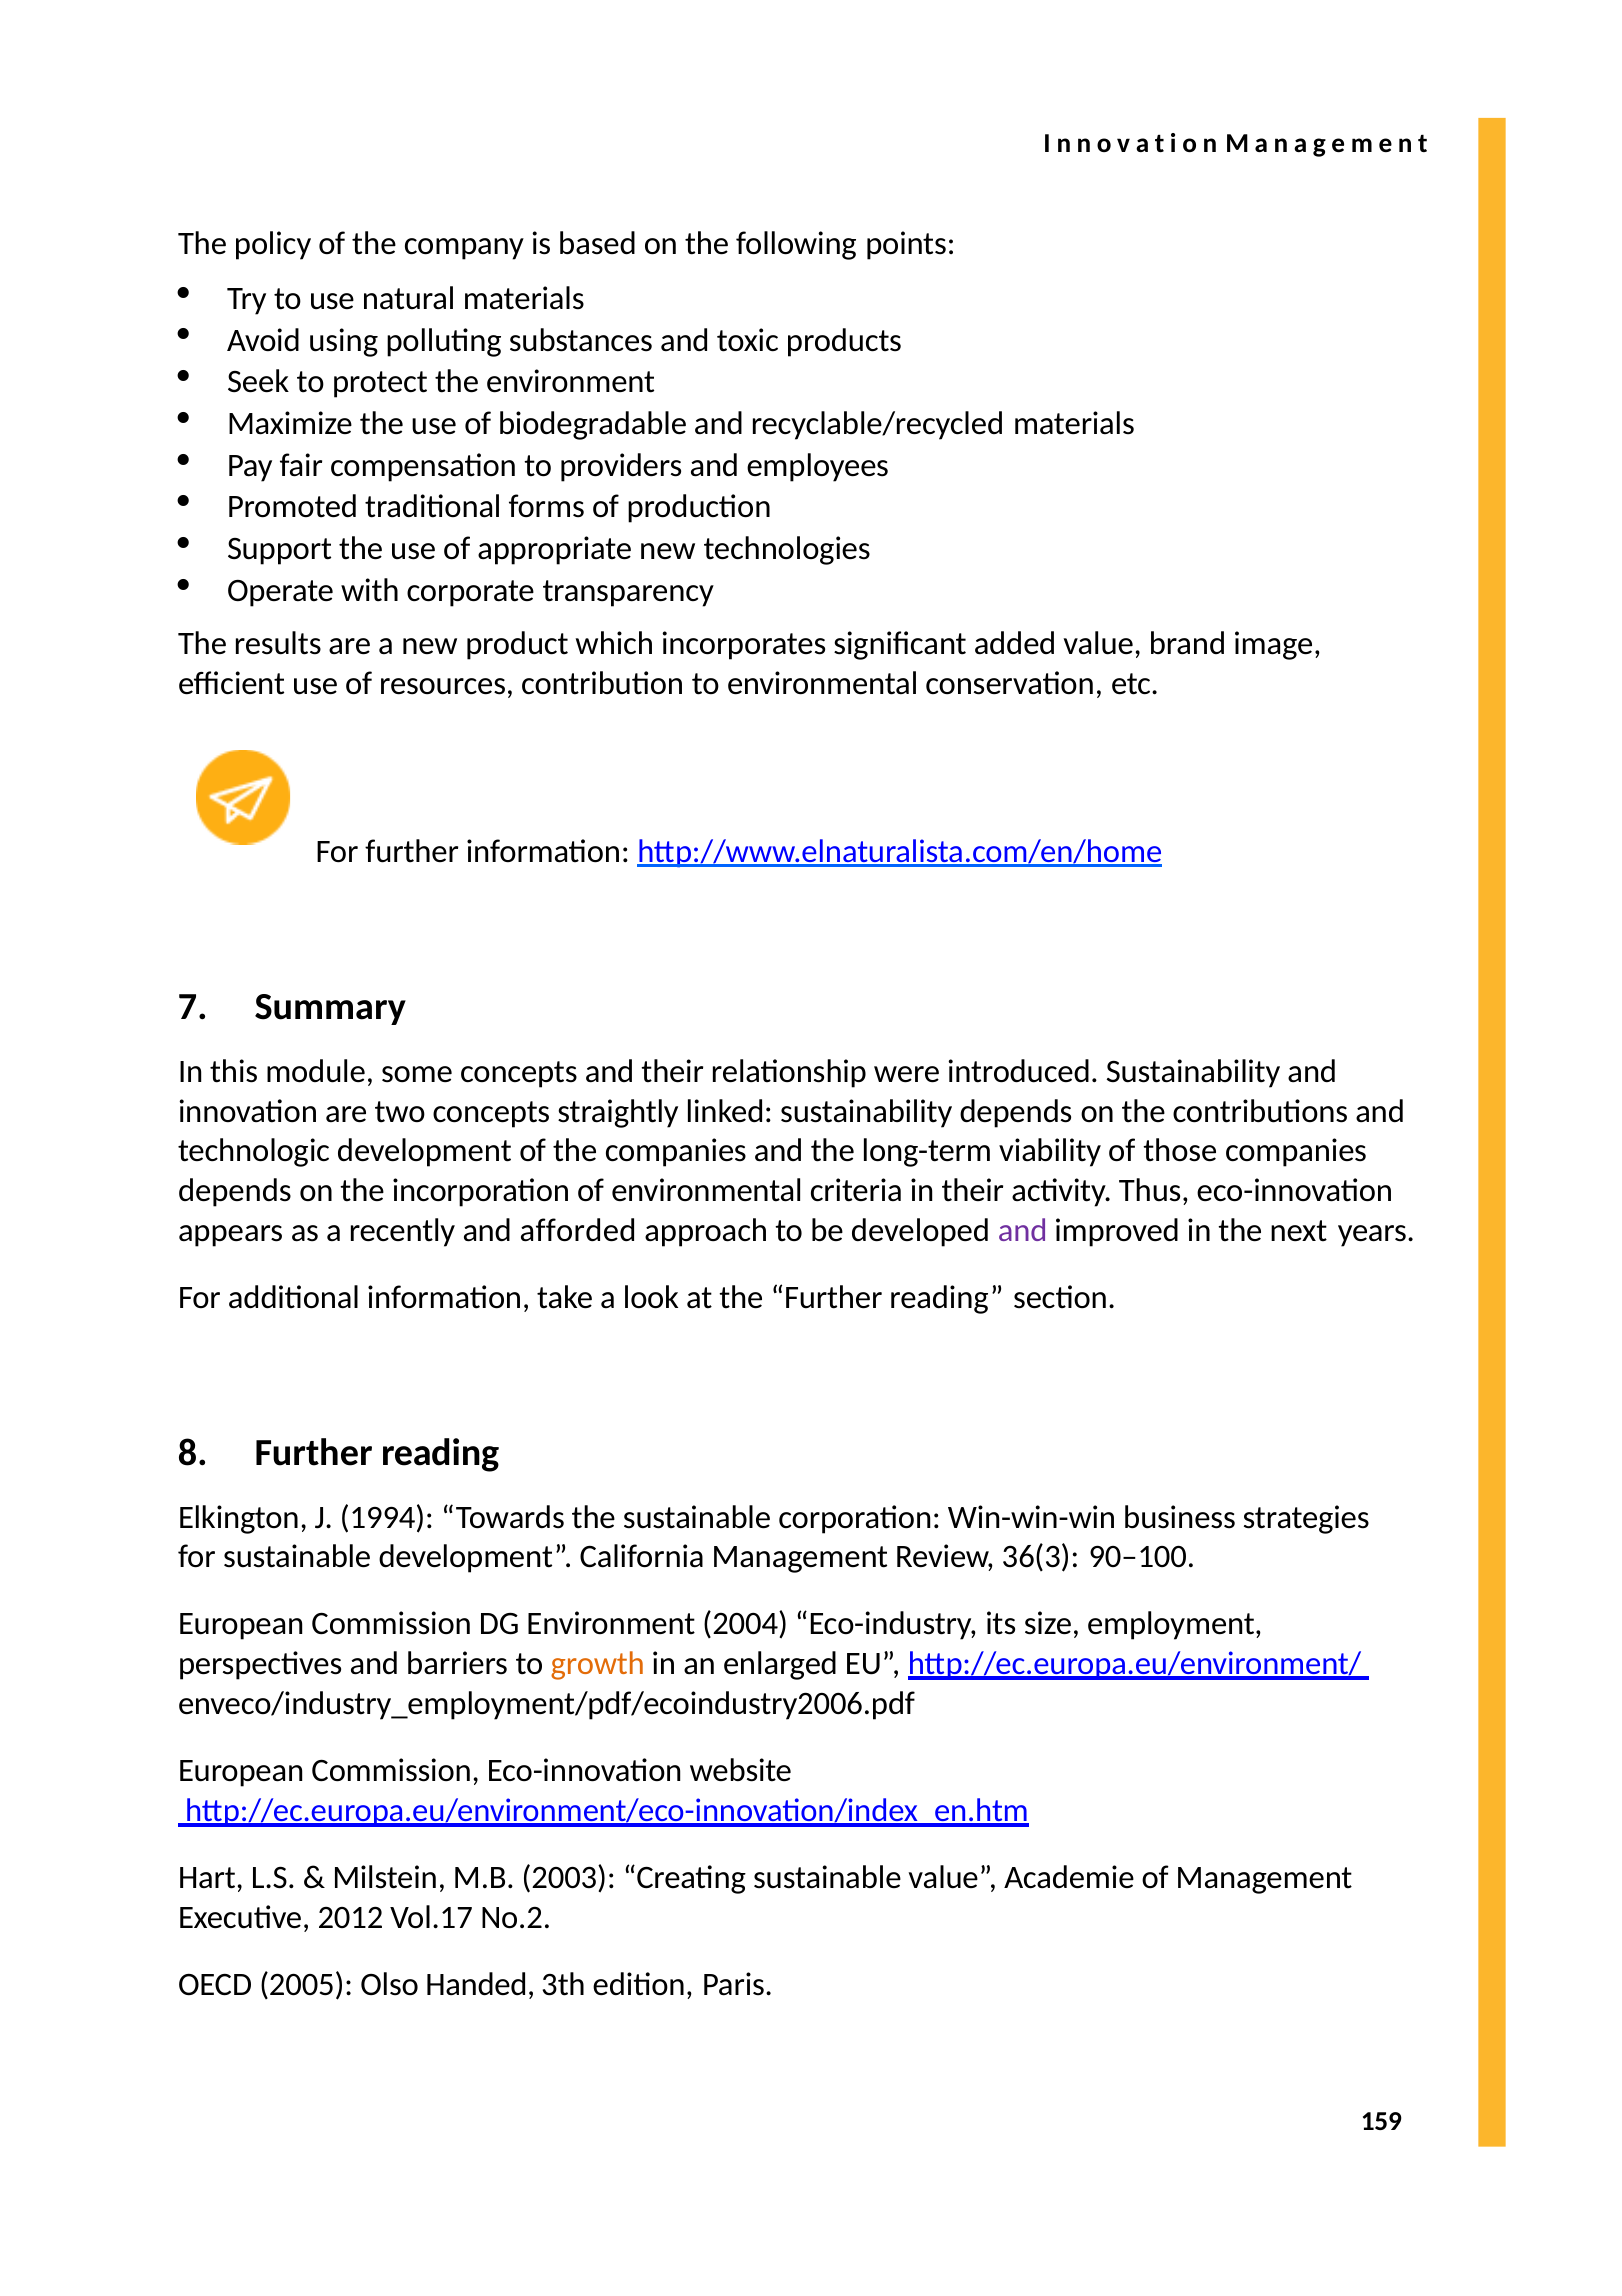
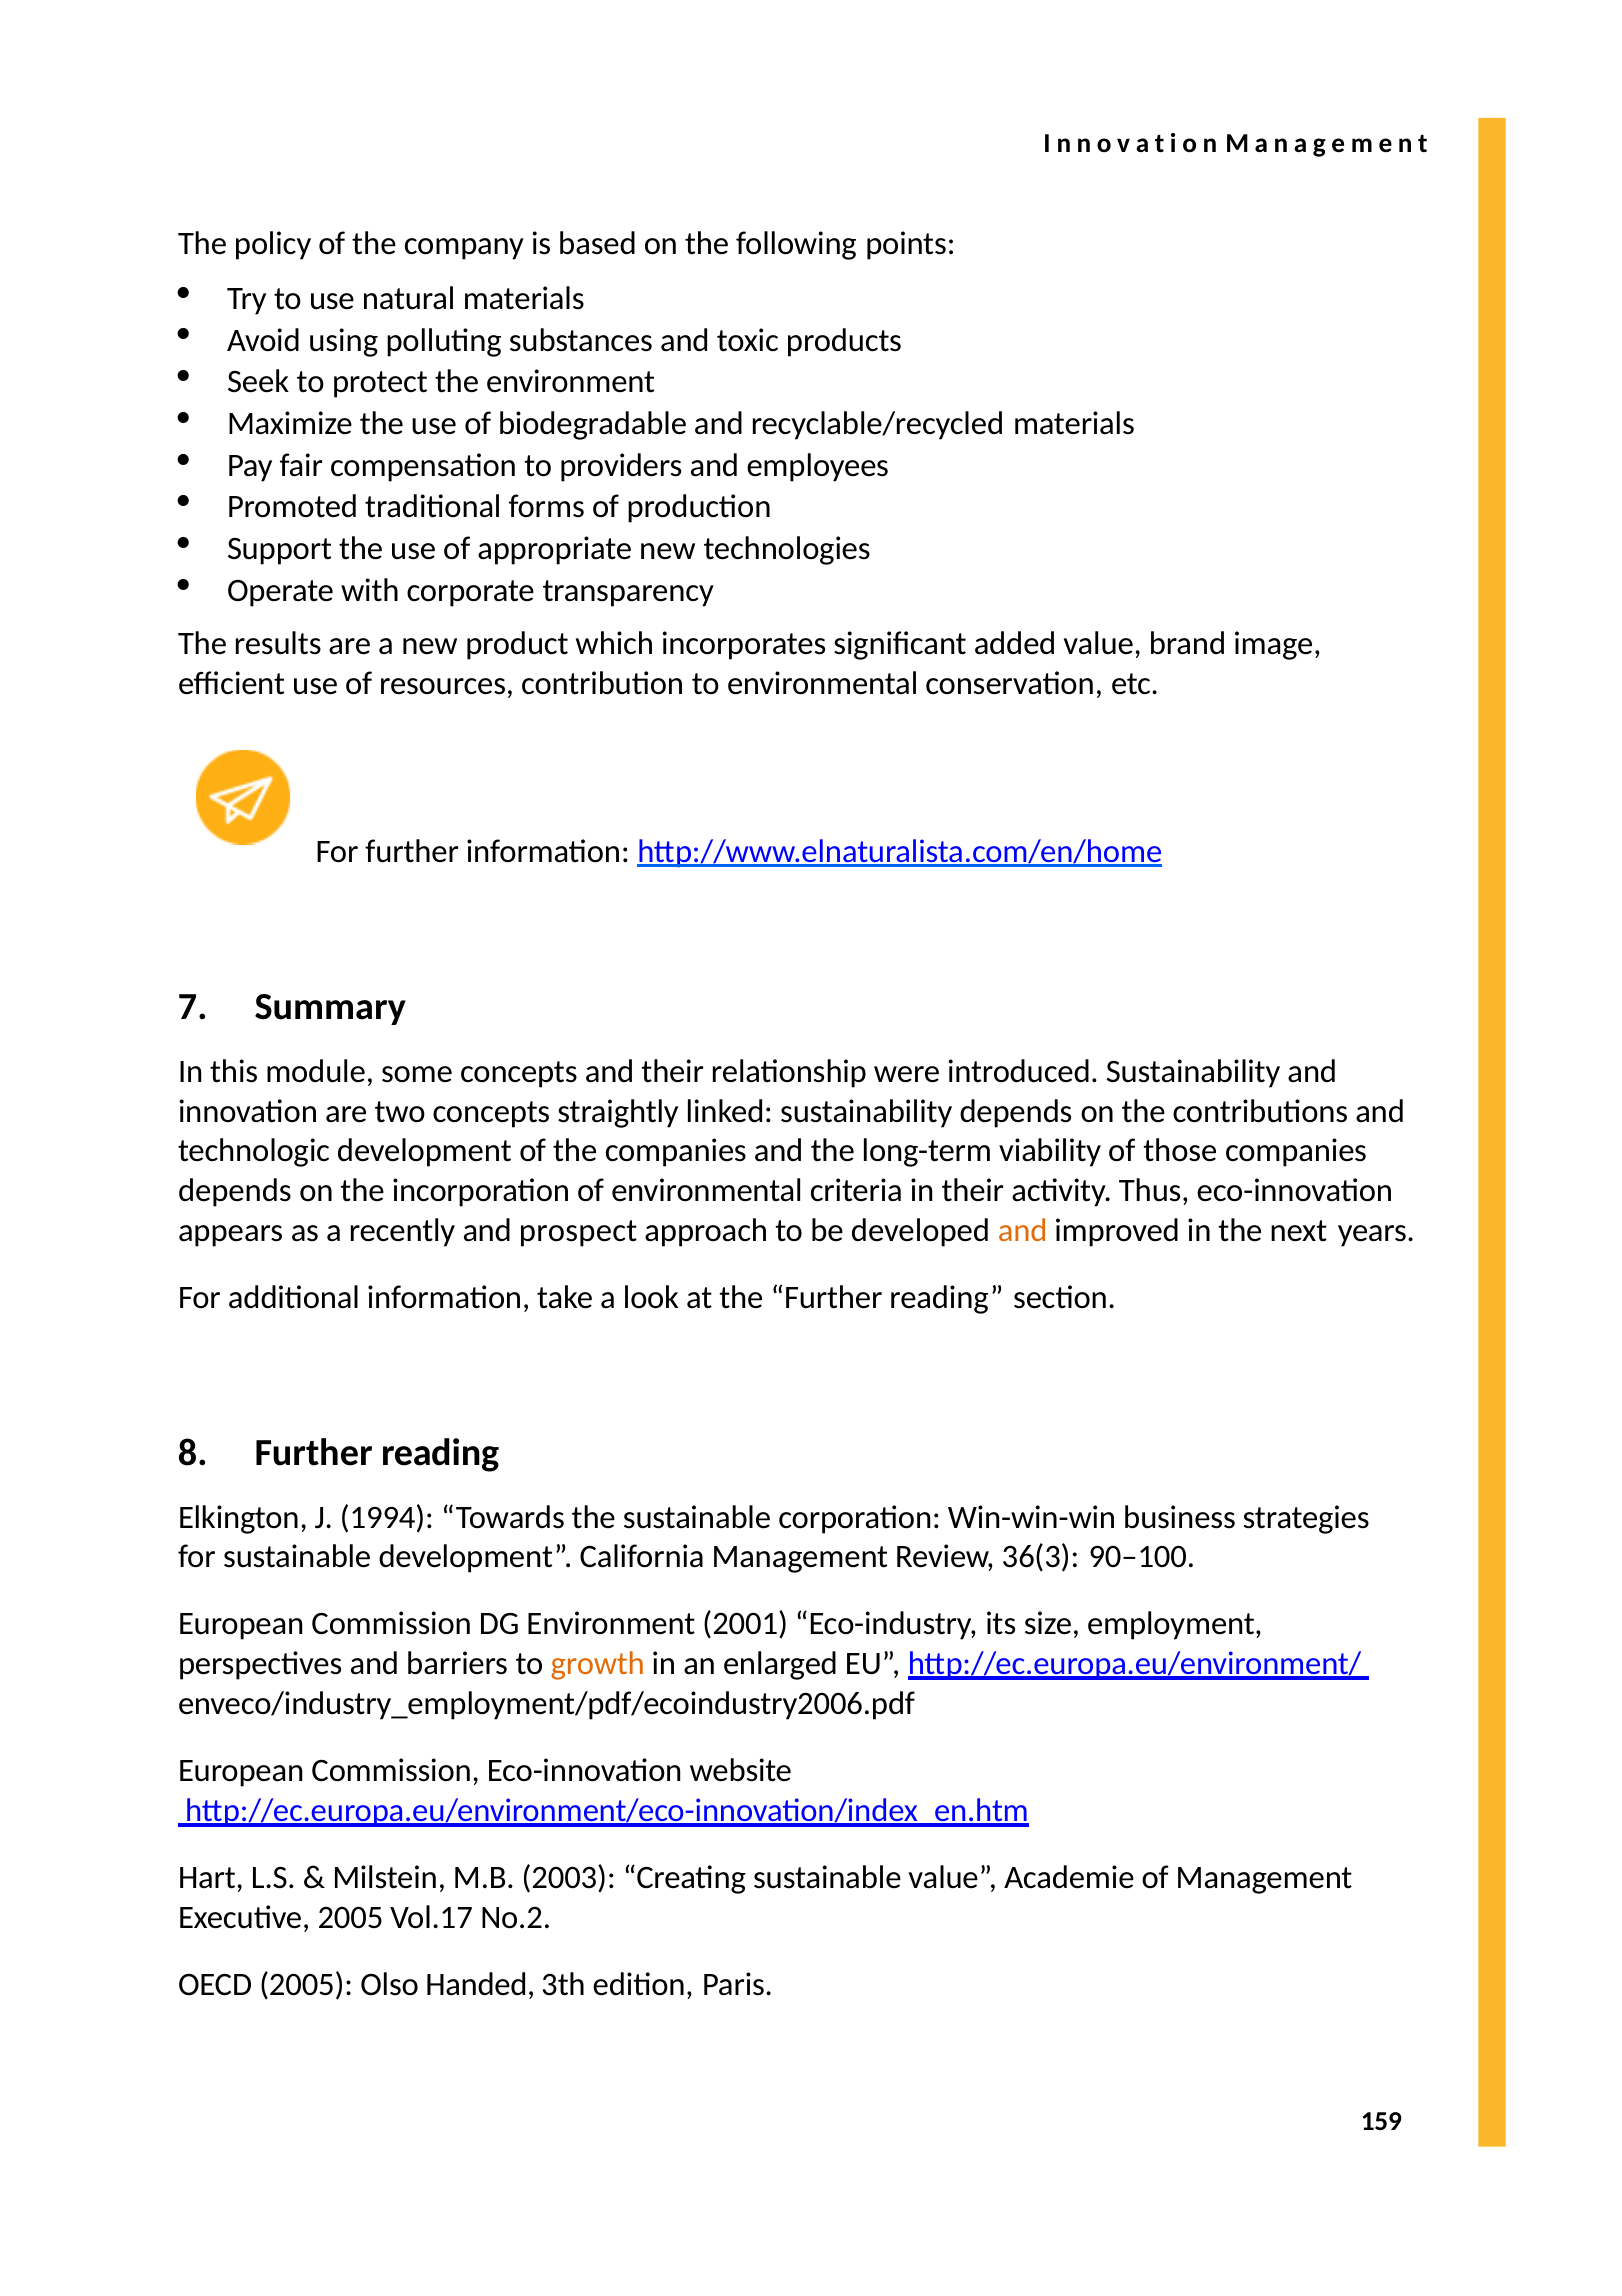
afforded: afforded -> prospect (578, 1230)
and colour: purple -> orange (1023, 1230)
2004: 2004 -> 2001 (745, 1623)
Executive 2012: 2012 -> 2005 (350, 1917)
